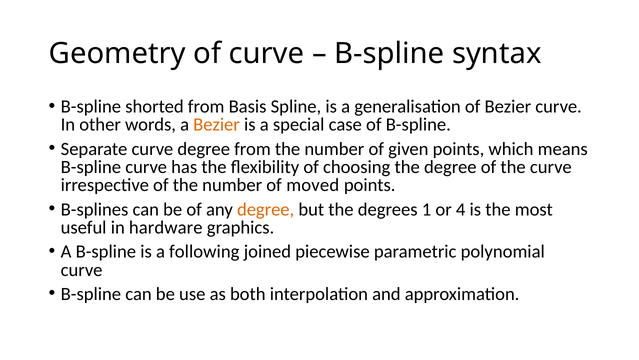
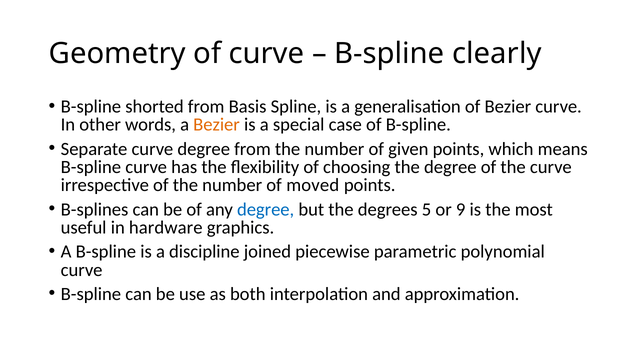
syntax: syntax -> clearly (497, 54)
degree colour: orange -> blue (266, 209)
1: 1 -> 5 (427, 209)
4: 4 -> 9 (461, 209)
following: following -> discipline (204, 251)
